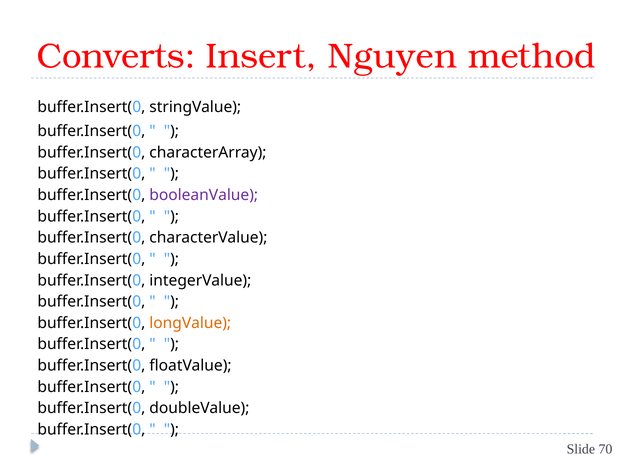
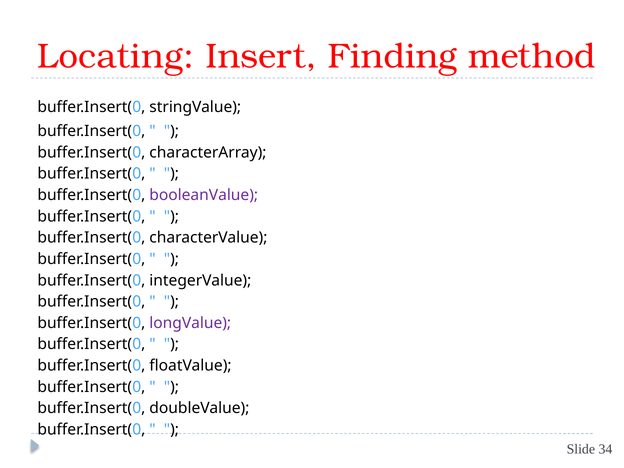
Converts: Converts -> Locating (116, 56)
Nguyen: Nguyen -> Finding (393, 56)
longValue colour: orange -> purple (190, 323)
70: 70 -> 34 (605, 449)
